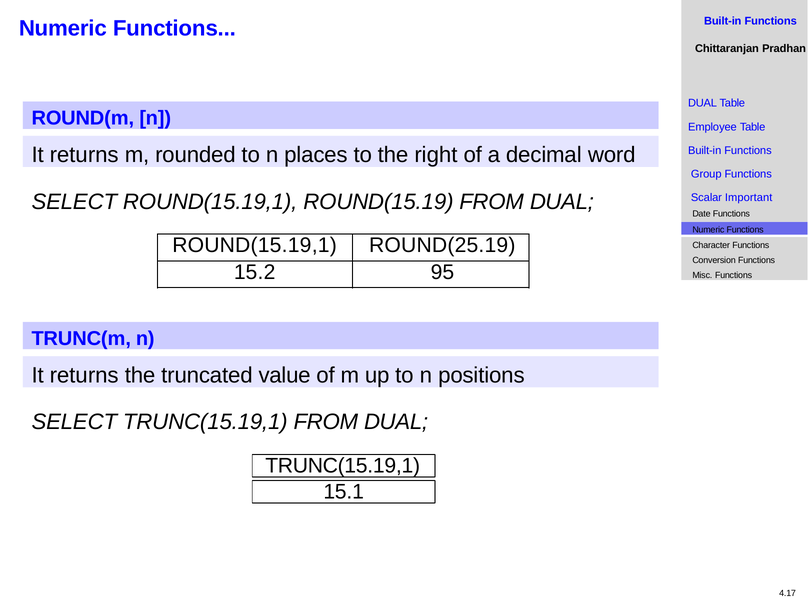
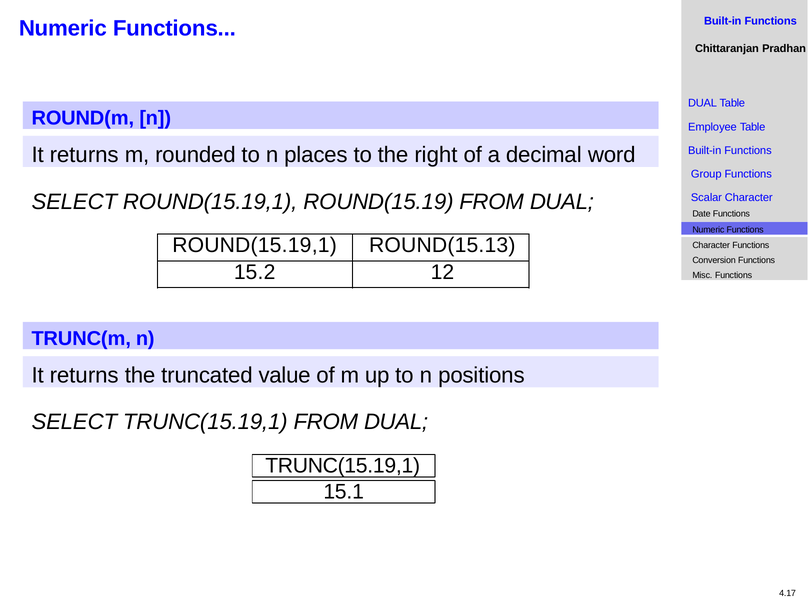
Scalar Important: Important -> Character (749, 197)
ROUND(25.19: ROUND(25.19 -> ROUND(15.13 (442, 245)
95: 95 -> 12 (442, 272)
